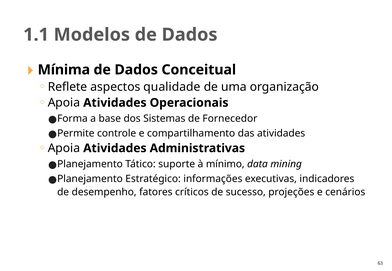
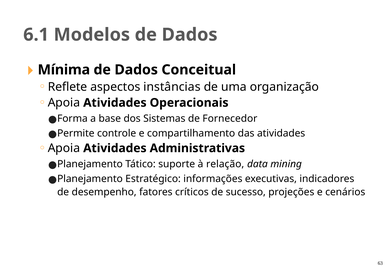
1.1: 1.1 -> 6.1 (36, 35)
qualidade: qualidade -> instâncias (172, 87)
mínimo: mínimo -> relação (225, 164)
